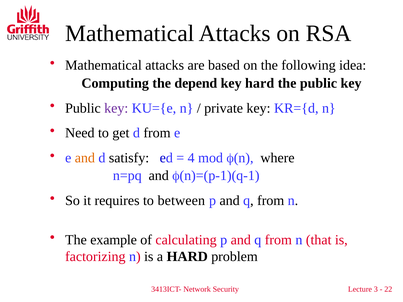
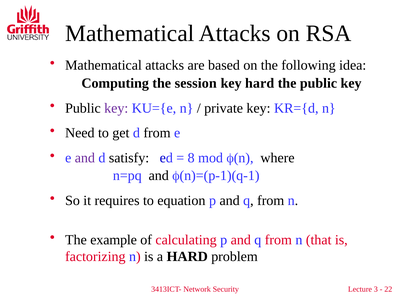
depend: depend -> session (196, 83)
and colour: orange -> purple (85, 158)
4: 4 -> 8 (191, 158)
between: between -> equation (181, 201)
